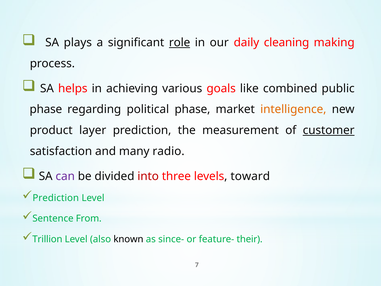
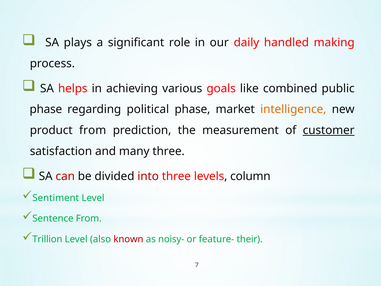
role underline: present -> none (180, 43)
cleaning: cleaning -> handled (286, 43)
product layer: layer -> from (93, 130)
many radio: radio -> three (169, 151)
can colour: purple -> red (65, 176)
toward: toward -> column (250, 176)
Prediction: Prediction -> Sentiment (56, 198)
known colour: black -> red (128, 239)
since-: since- -> noisy- (171, 239)
